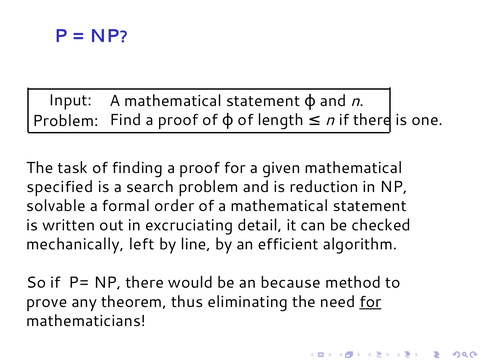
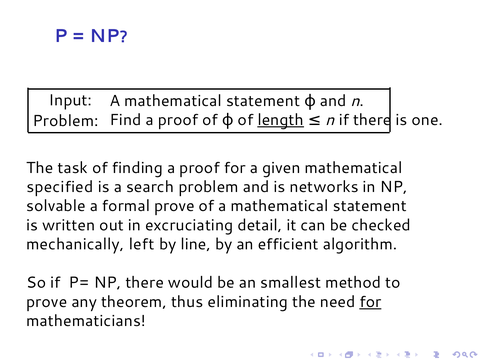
length underline: none -> present (281, 120)
reduction: reduction -> networks (324, 187)
formal order: order -> prove (174, 206)
because: because -> smallest (291, 282)
